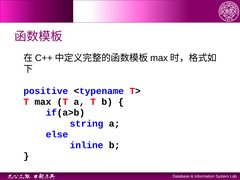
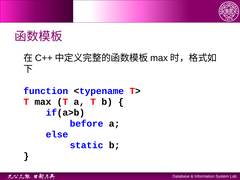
positive: positive -> function (46, 91)
string: string -> before (87, 124)
inline: inline -> static (87, 145)
